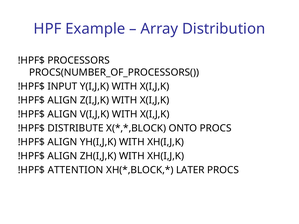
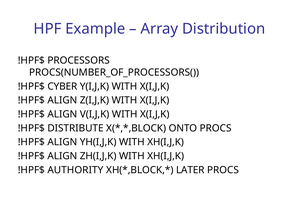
INPUT: INPUT -> CYBER (62, 86)
ATTENTION: ATTENTION -> AUTHORITY (75, 170)
